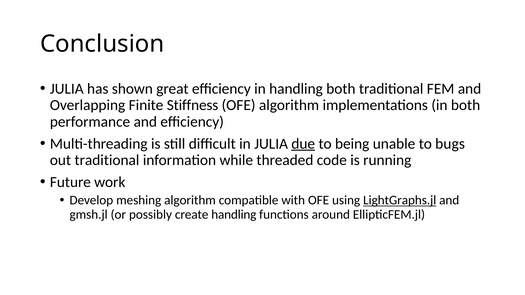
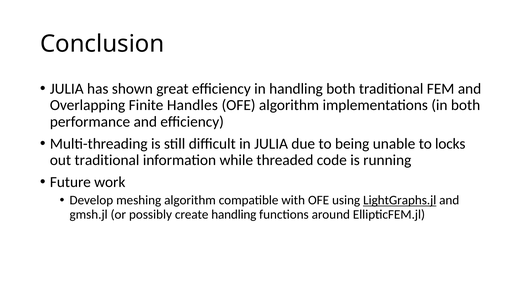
Stiffness: Stiffness -> Handles (192, 105)
due underline: present -> none (303, 144)
bugs: bugs -> locks (450, 144)
